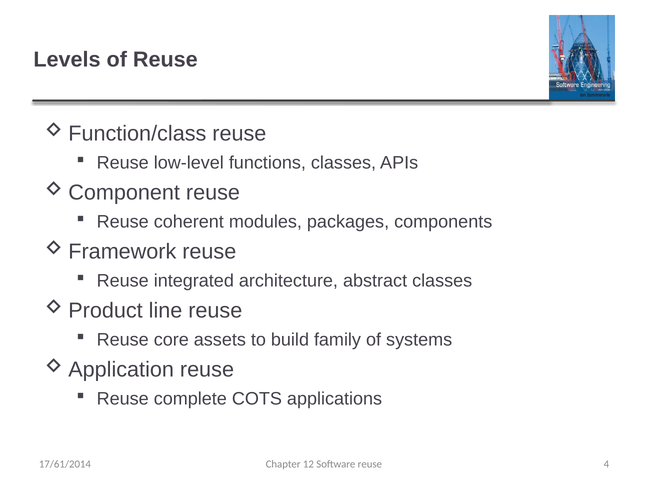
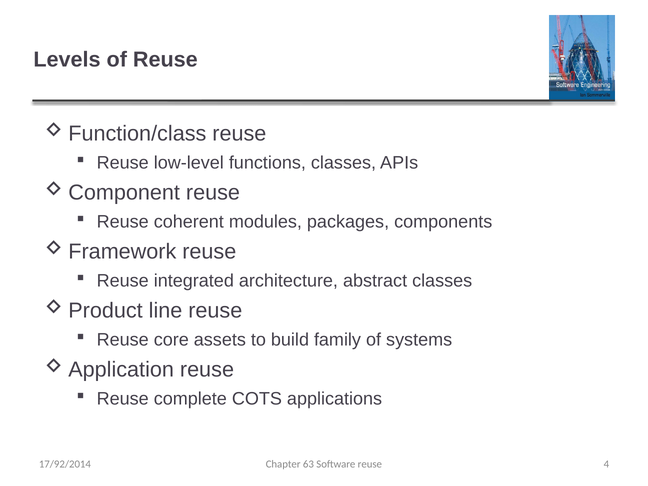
12: 12 -> 63 (308, 464)
17/61/2014: 17/61/2014 -> 17/92/2014 (65, 464)
